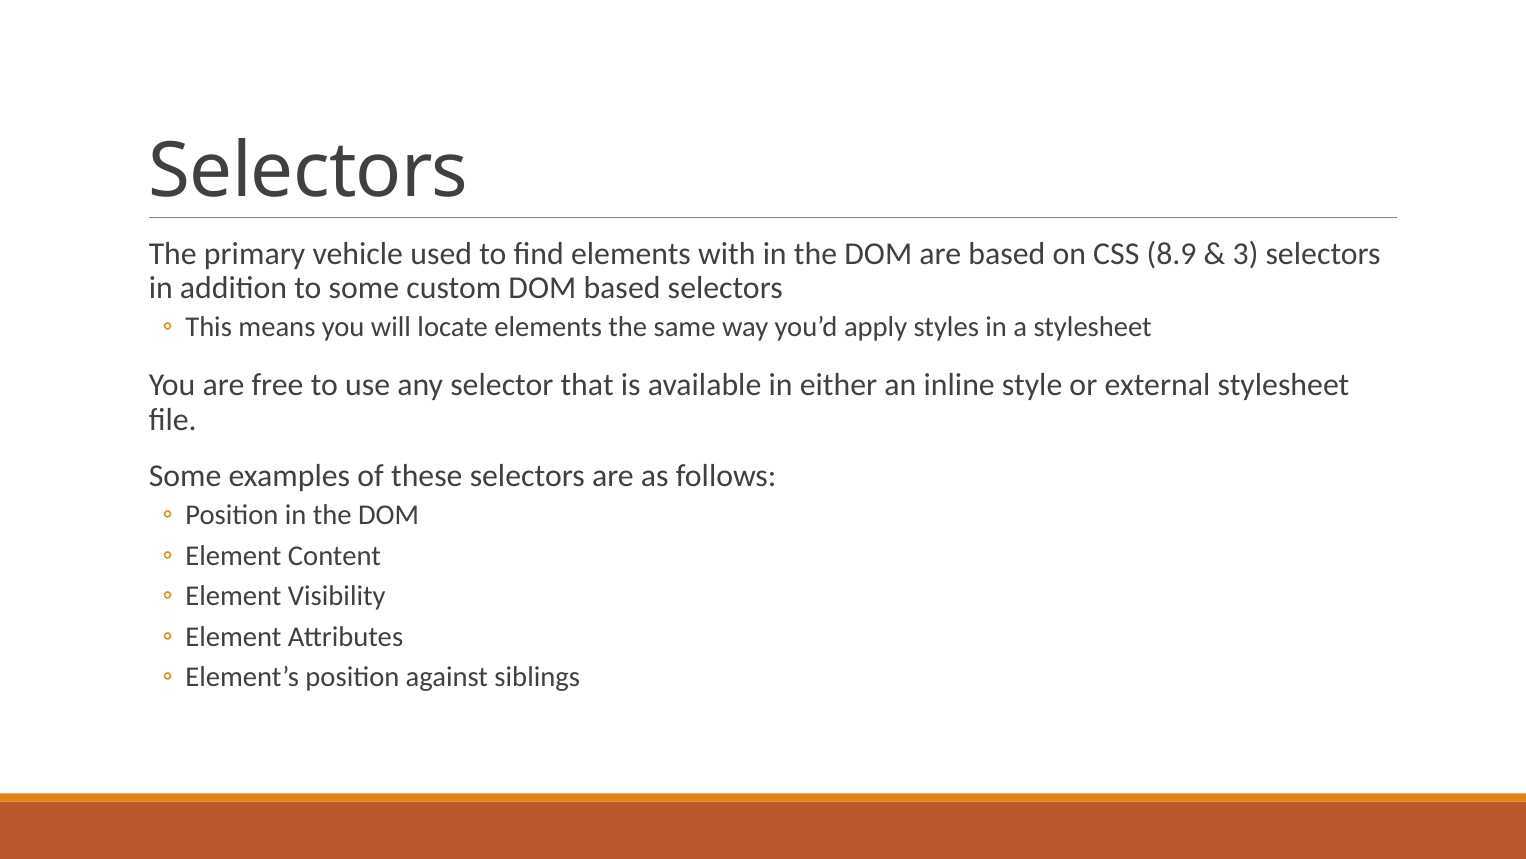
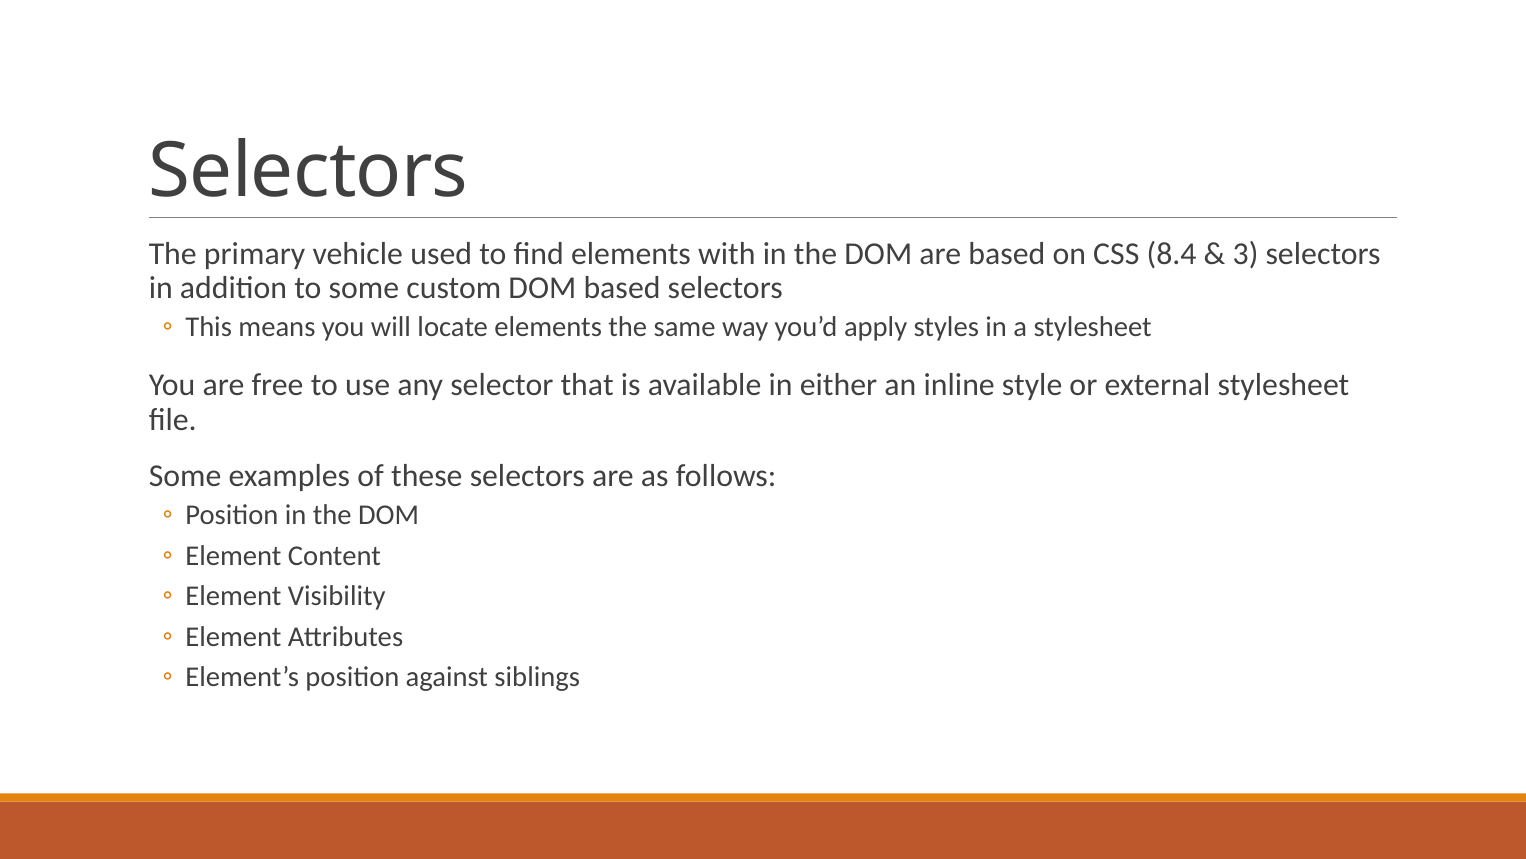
8.9: 8.9 -> 8.4 (1172, 254)
